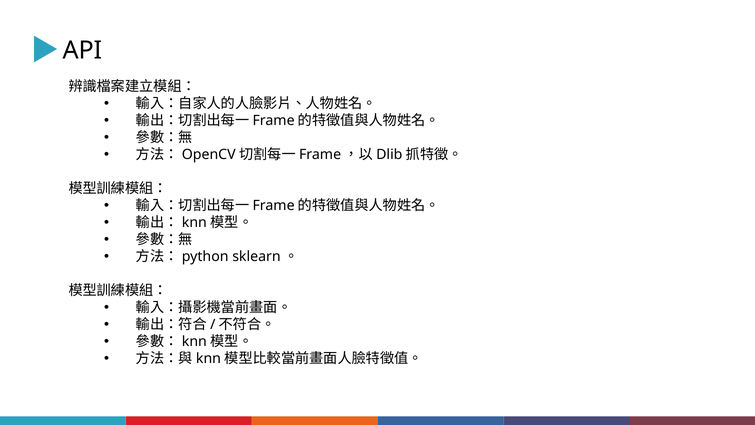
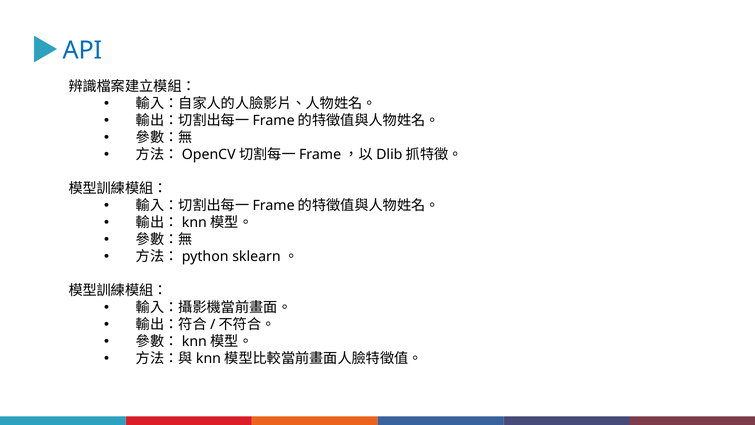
API colour: black -> blue (82, 51)
